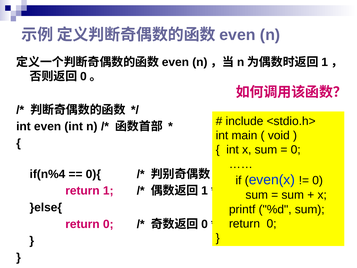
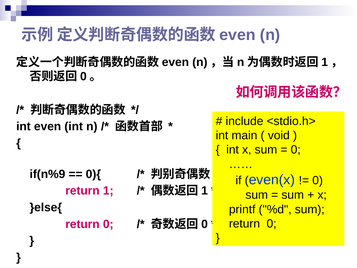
if(n%4: if(n%4 -> if(n%9 (47, 174)
